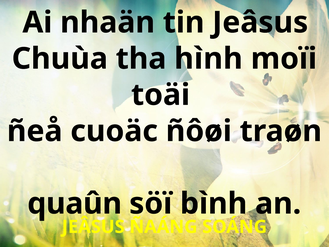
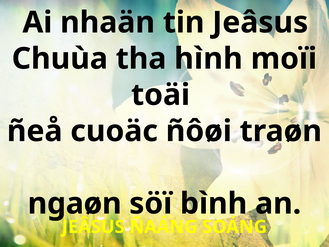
quaûn: quaûn -> ngaøn (75, 203)
